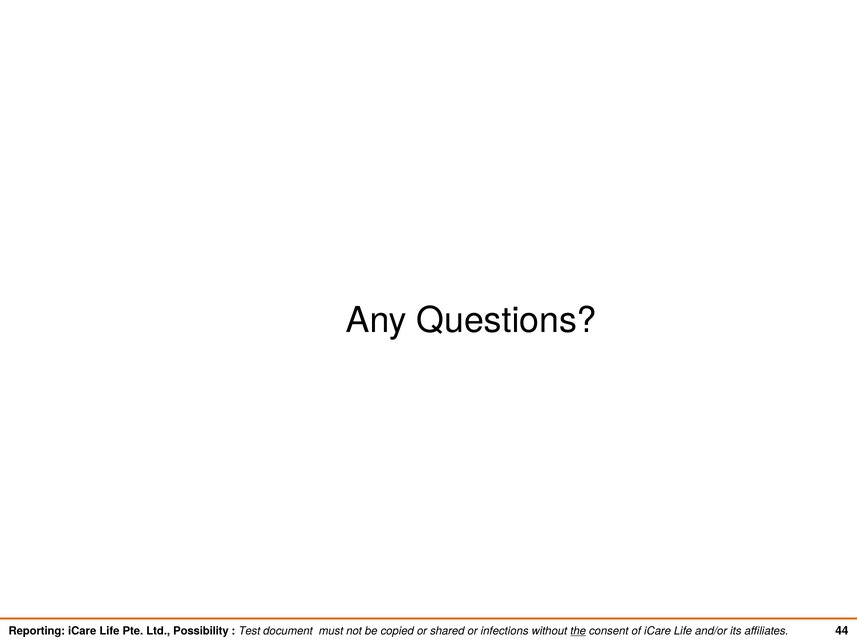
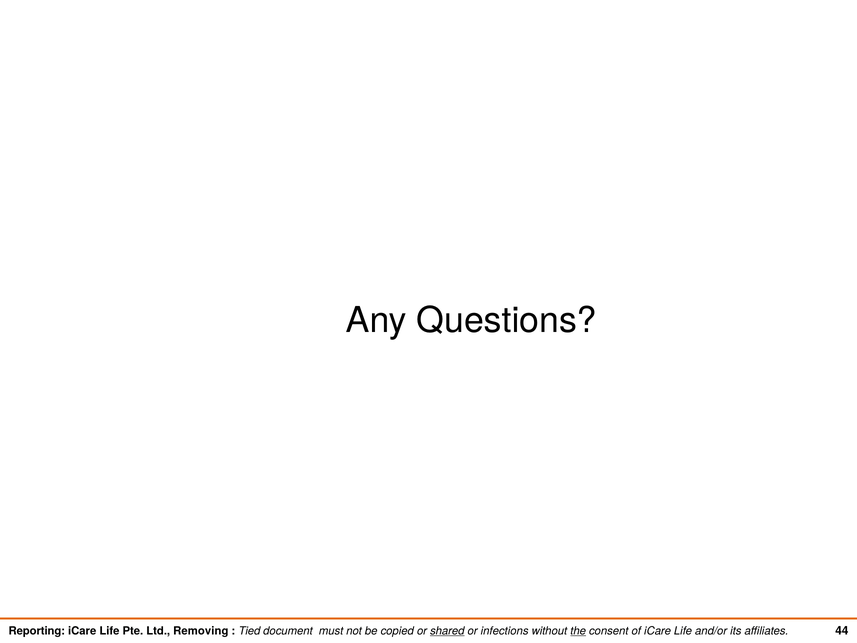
Possibility: Possibility -> Removing (201, 631)
Test: Test -> Tied (249, 631)
shared underline: none -> present (447, 631)
